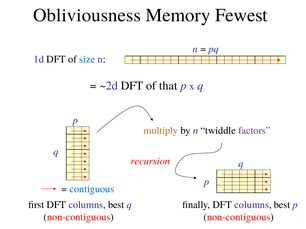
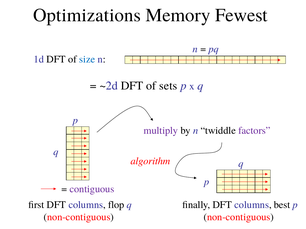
Obliviousness: Obliviousness -> Optimizations (87, 15)
that: that -> sets (168, 86)
multiply colour: orange -> purple (161, 131)
recursion: recursion -> algorithm (150, 161)
contiguous colour: blue -> purple (92, 189)
first DFT columns best: best -> flop (116, 205)
